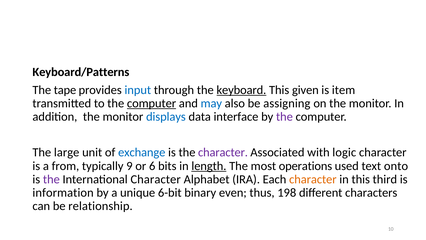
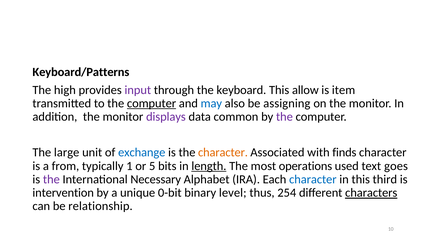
tape: tape -> high (65, 90)
input colour: blue -> purple (138, 90)
keyboard underline: present -> none (241, 90)
given: given -> allow (305, 90)
displays colour: blue -> purple (166, 117)
interface: interface -> common (236, 117)
character colour: purple -> orange (223, 152)
logic: logic -> finds (344, 152)
9: 9 -> 1 (129, 166)
6: 6 -> 5 (152, 166)
onto: onto -> goes (396, 166)
International Character: Character -> Necessary (156, 179)
character colour: orange -> blue (313, 179)
information: information -> intervention (63, 192)
6-bit: 6-bit -> 0-bit (170, 192)
even: even -> level (233, 192)
198: 198 -> 254 (287, 192)
characters underline: none -> present (371, 192)
